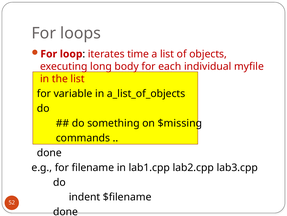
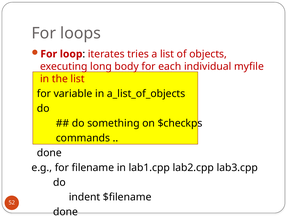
time: time -> tries (138, 54)
$missing: $missing -> $checkps (180, 123)
